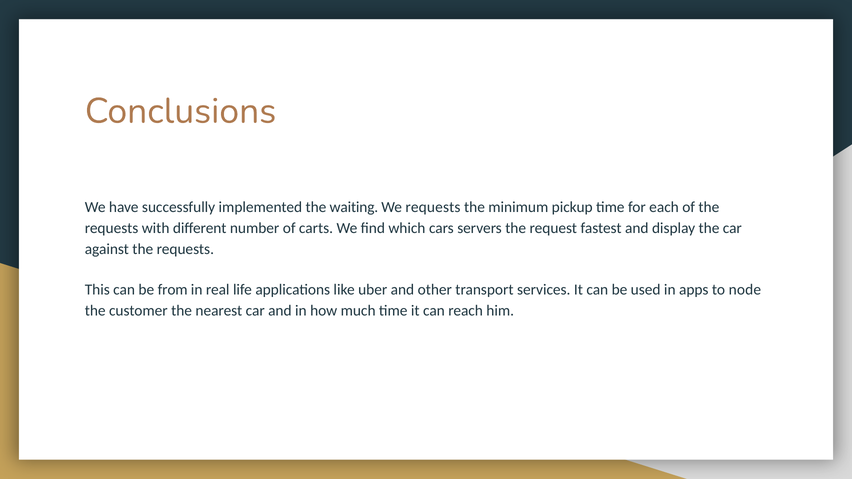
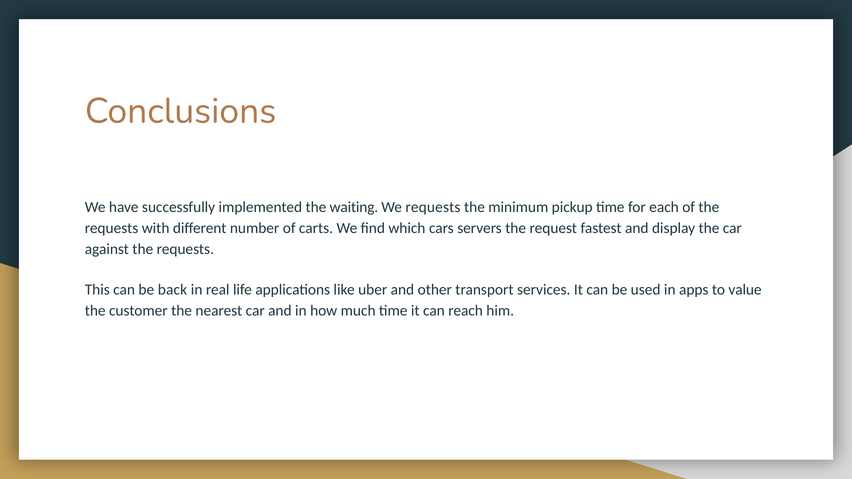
from: from -> back (172, 290)
node: node -> value (745, 290)
